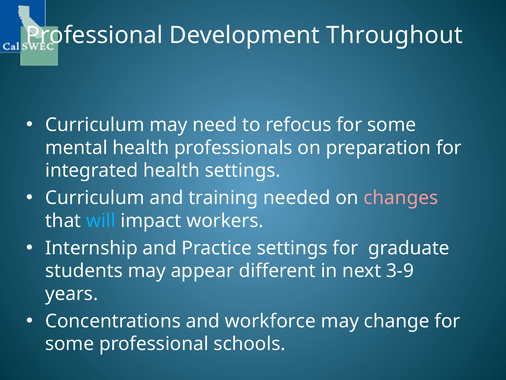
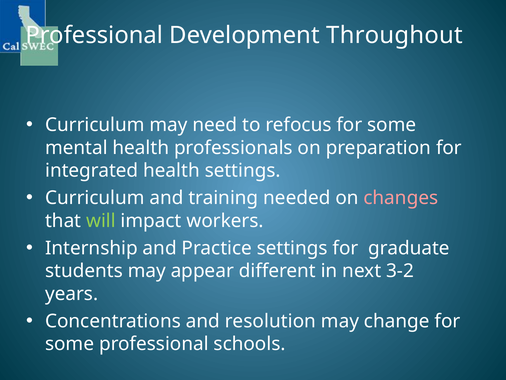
will colour: light blue -> light green (101, 221)
3-9: 3-9 -> 3-2 (400, 271)
workforce: workforce -> resolution (270, 321)
